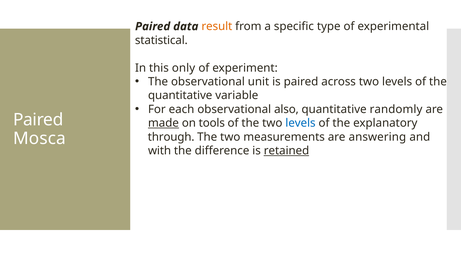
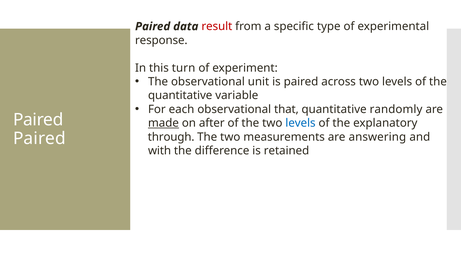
result colour: orange -> red (217, 26)
statistical: statistical -> response (161, 40)
only: only -> turn (184, 68)
also: also -> that (286, 109)
tools: tools -> after (212, 123)
Mosca: Mosca -> Paired (39, 139)
retained underline: present -> none (287, 151)
